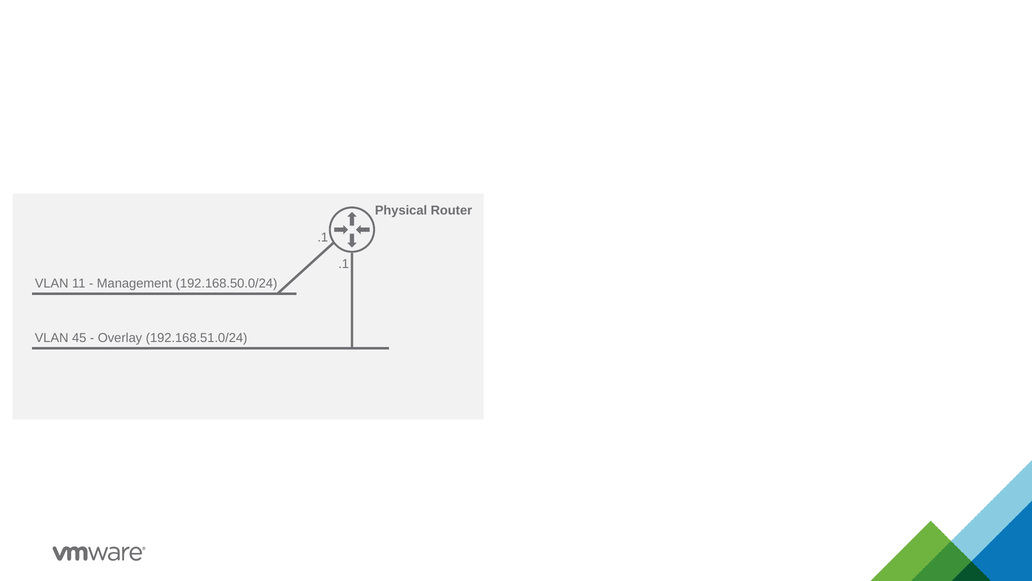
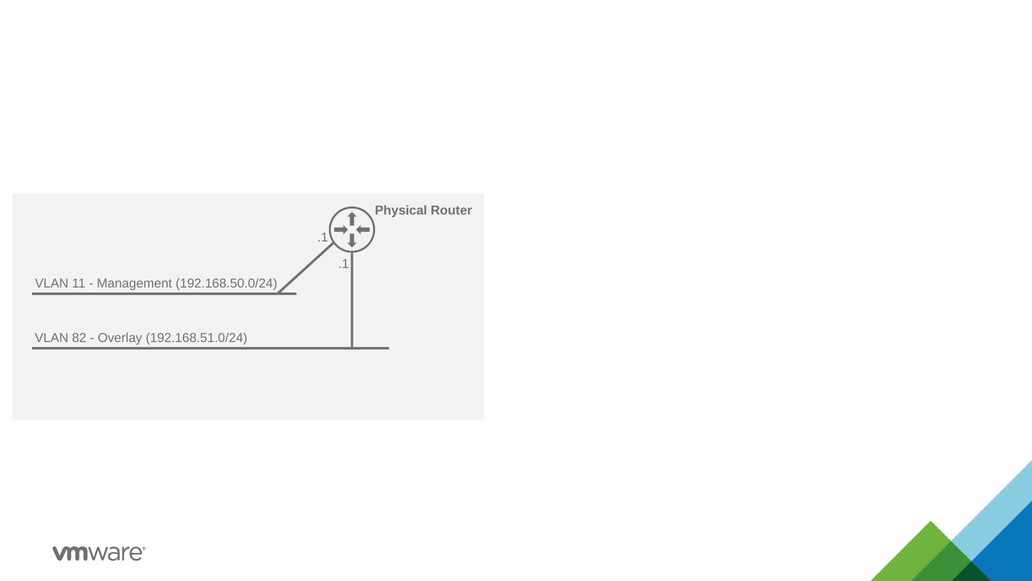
45: 45 -> 82 (79, 338)
